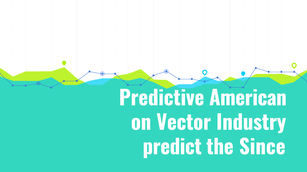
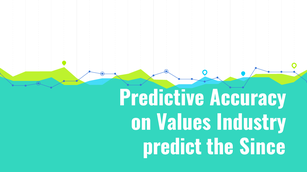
American: American -> Accuracy (248, 99)
Vector: Vector -> Values (184, 124)
